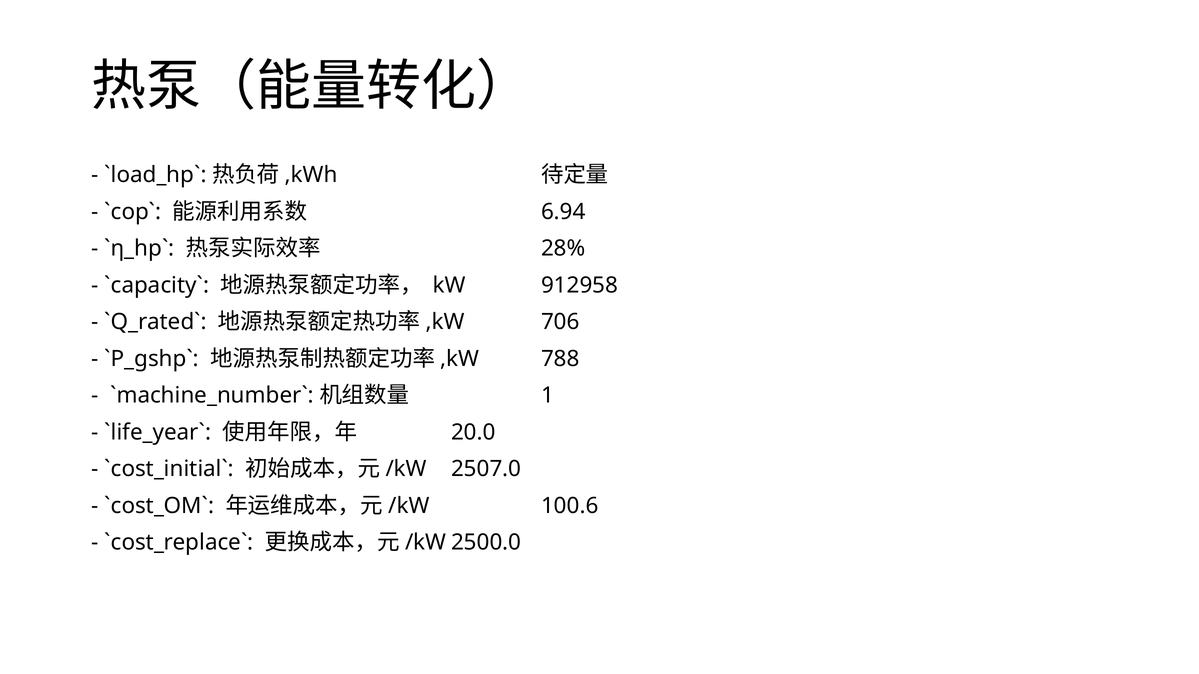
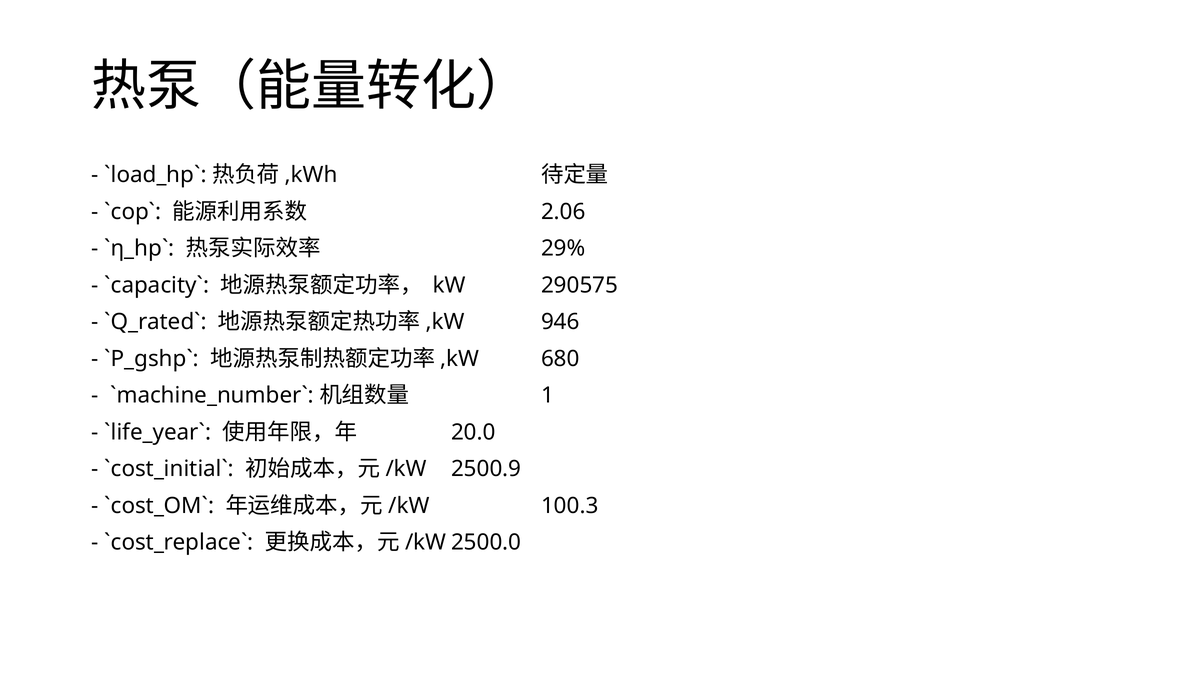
6.94: 6.94 -> 2.06 (563, 212)
28%: 28% -> 29% (563, 249)
912958: 912958 -> 290575 (580, 285)
706: 706 -> 946 (560, 322)
788: 788 -> 680 (560, 359)
2507.0: 2507.0 -> 2500.9 (486, 469)
100.6: 100.6 -> 100.3 (570, 506)
